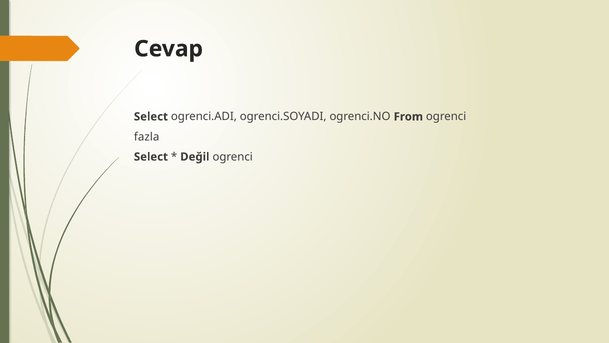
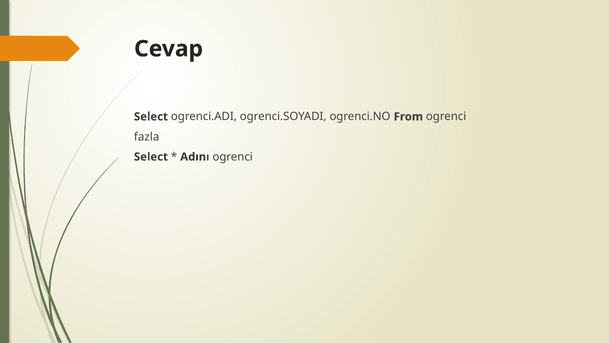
Değil: Değil -> Adını (195, 157)
